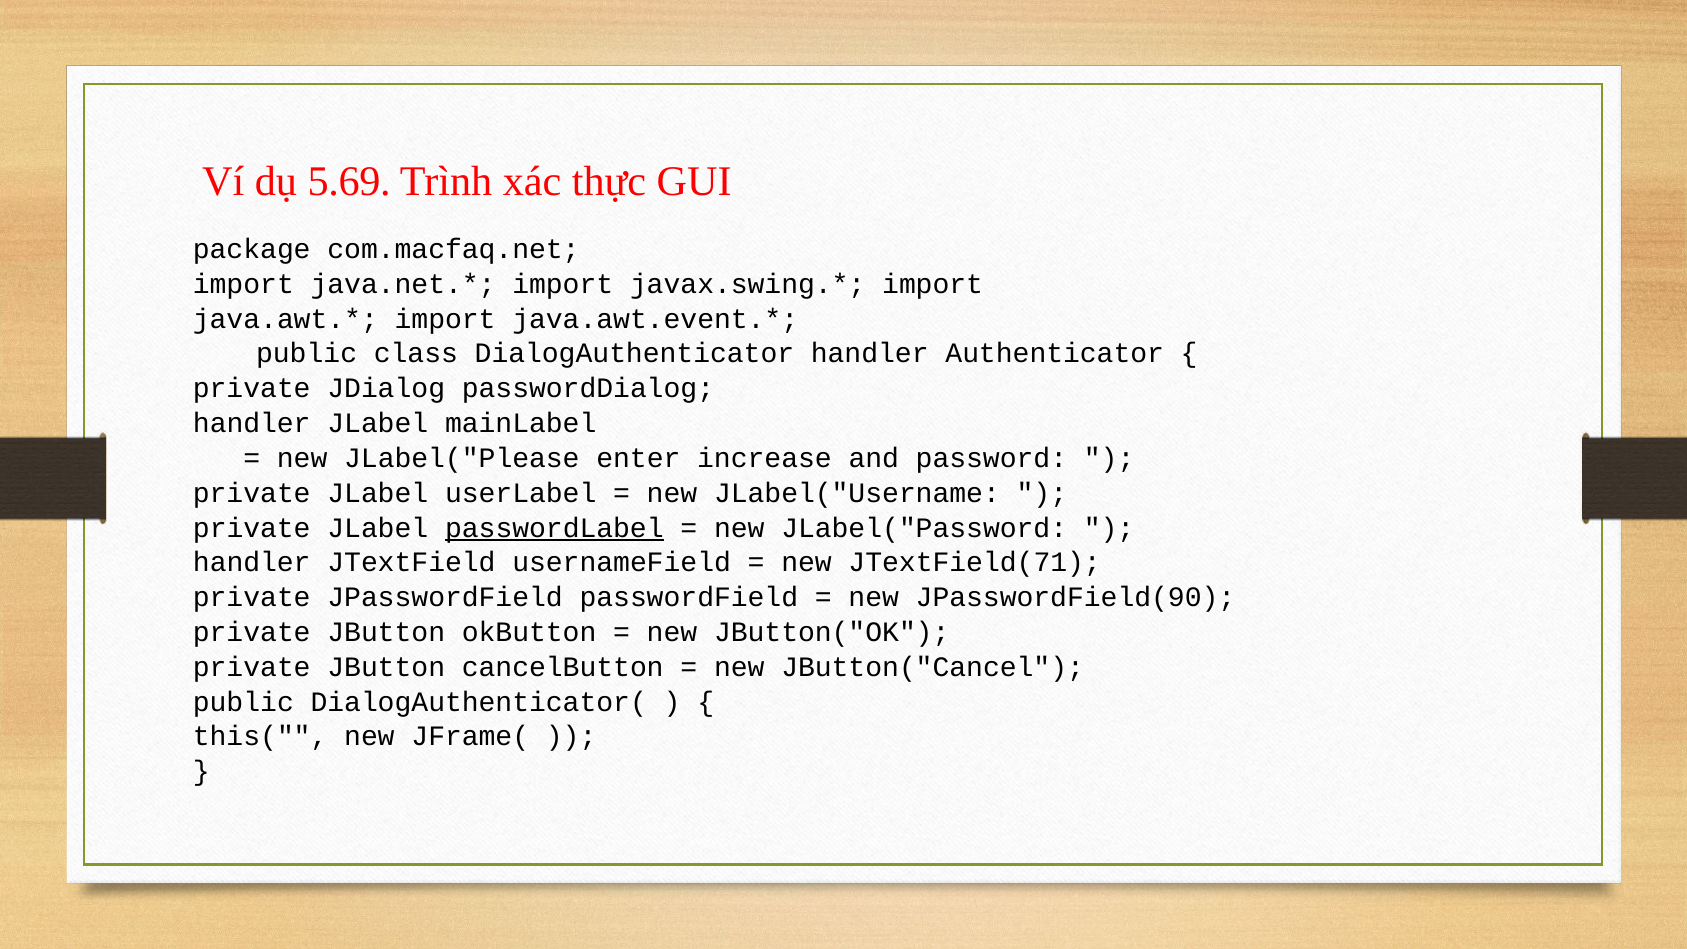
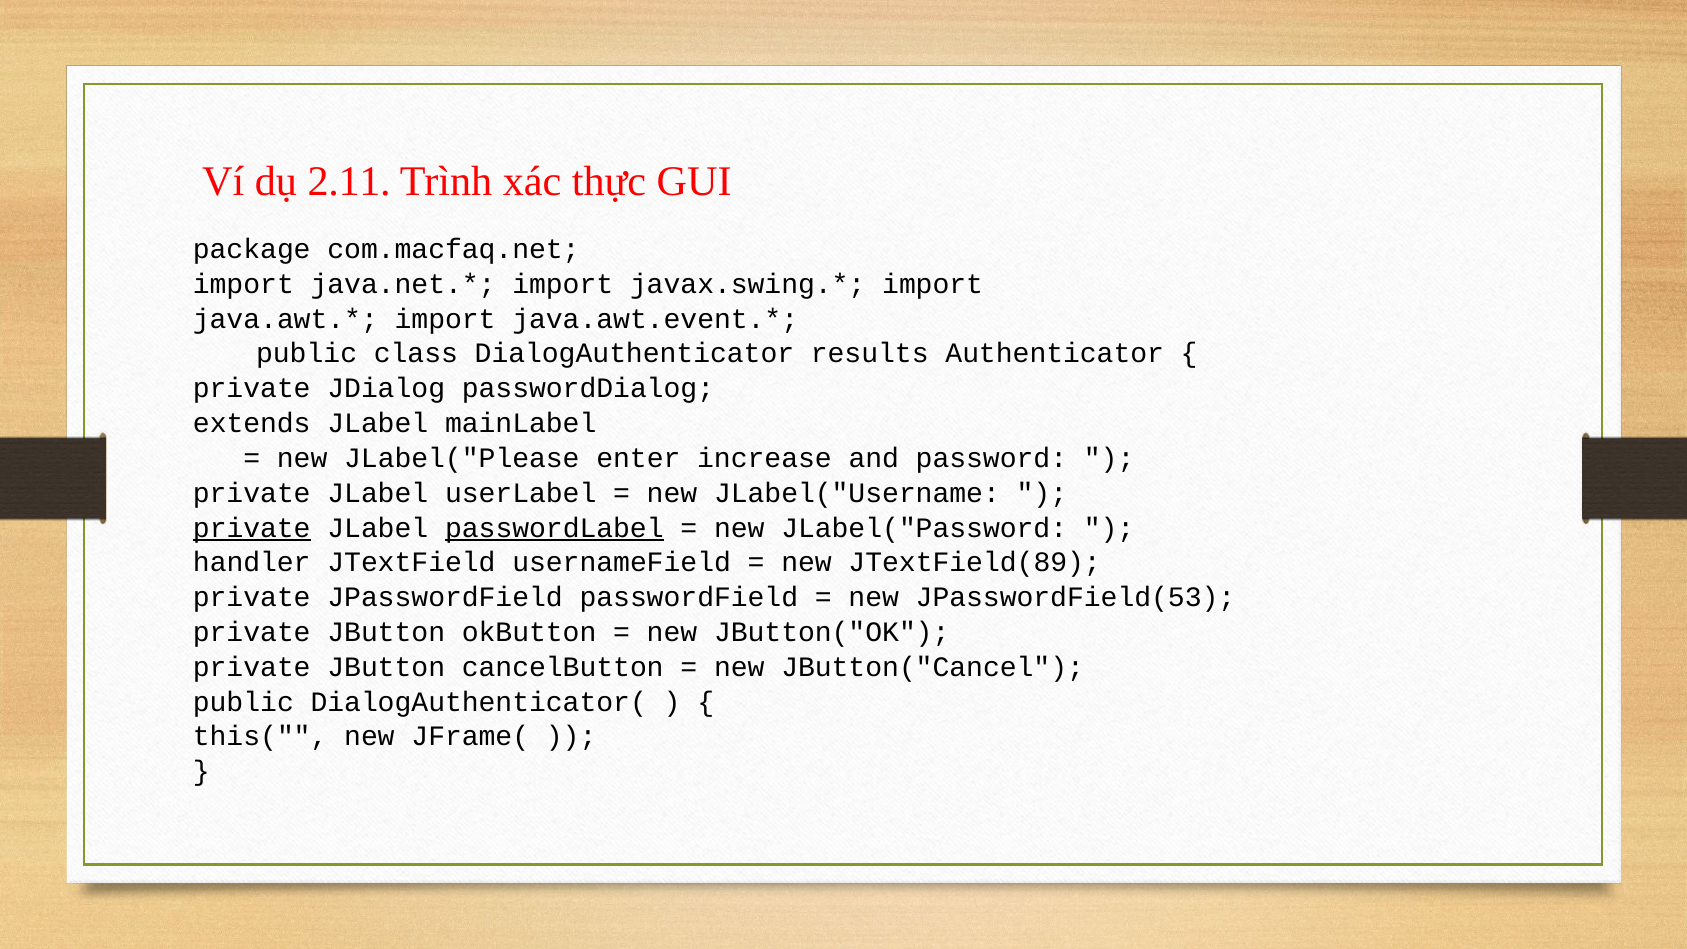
5.69: 5.69 -> 2.11 (349, 181)
DialogAuthenticator handler: handler -> results (870, 354)
handler: handler -> extends (252, 423)
private underline: none -> present (252, 528)
JTextField(71: JTextField(71 -> JTextField(89 (975, 563)
JPasswordField(90: JPasswordField(90 -> JPasswordField(53 (1075, 597)
